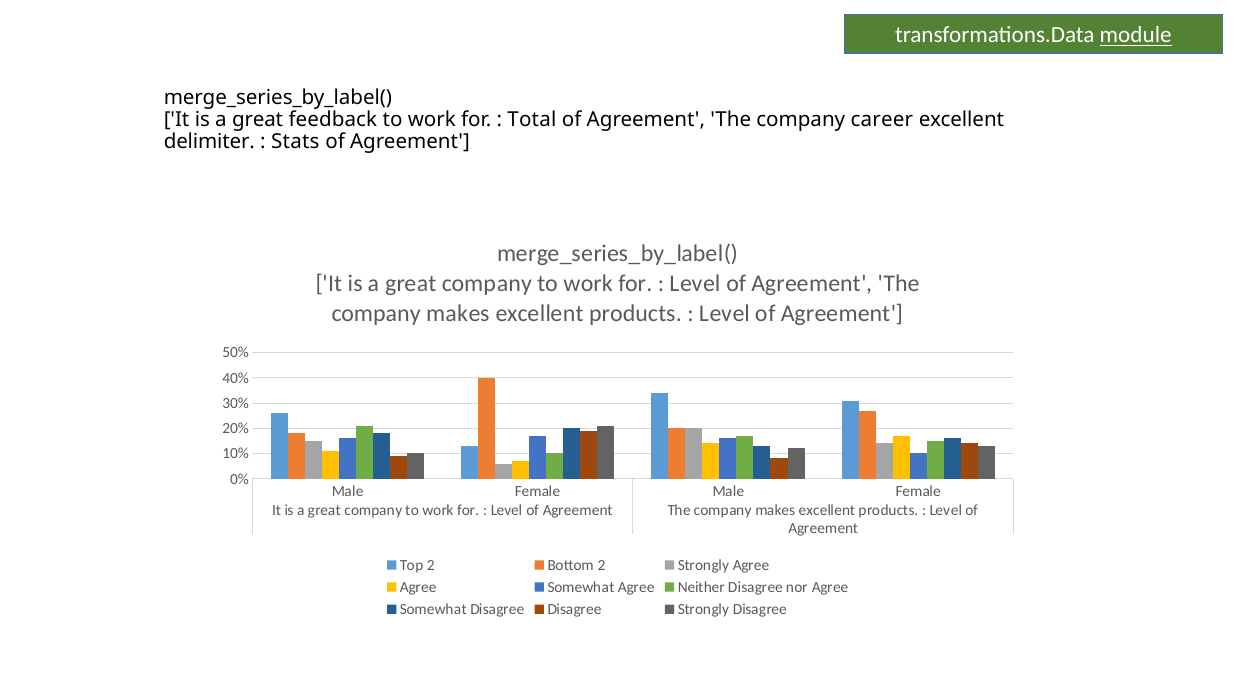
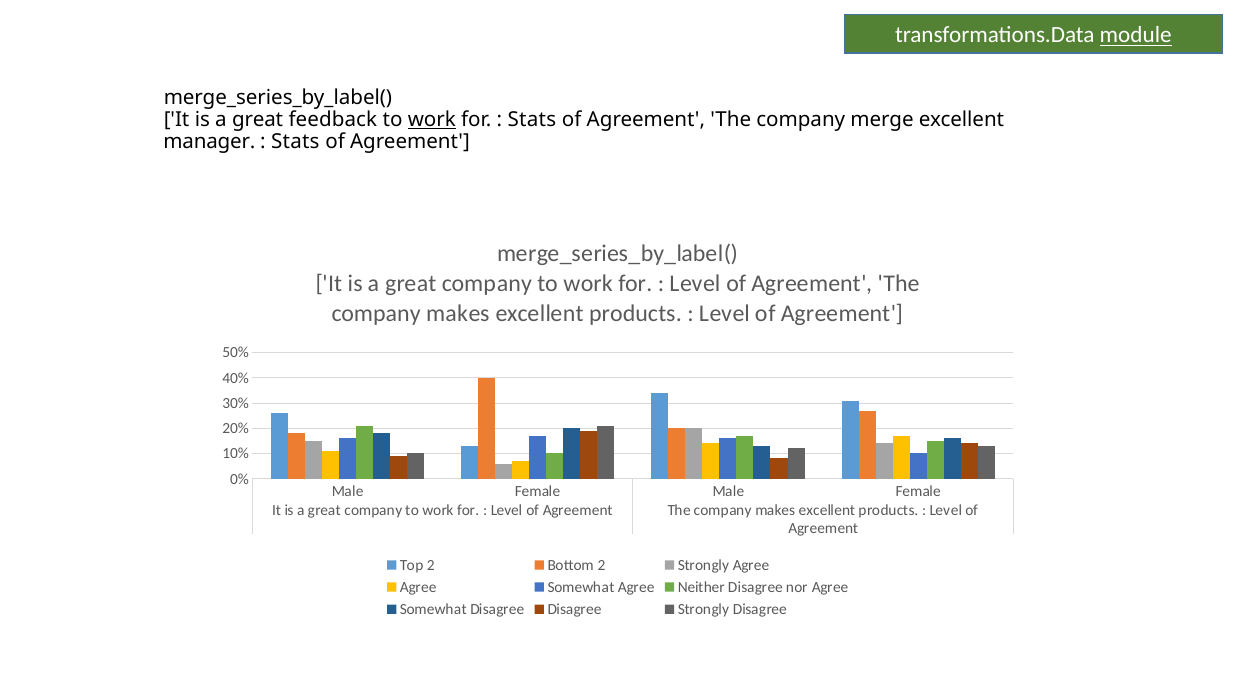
work underline: none -> present (432, 119)
Total: Total -> Stats (532, 119)
career: career -> merge (882, 119)
delimiter: delimiter -> manager (209, 142)
